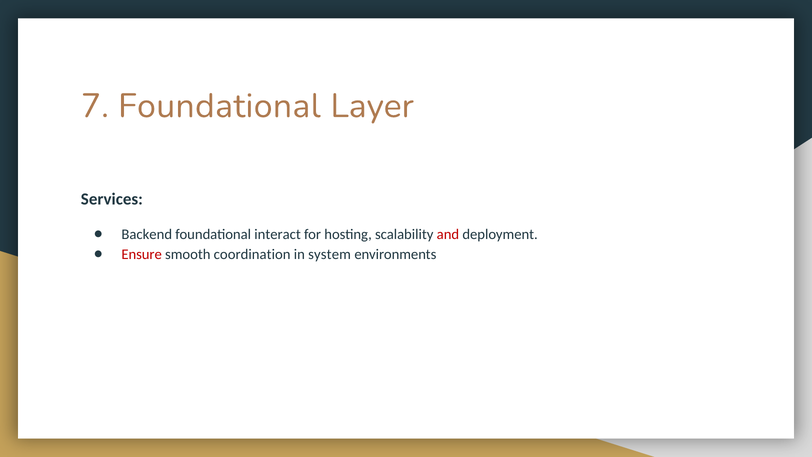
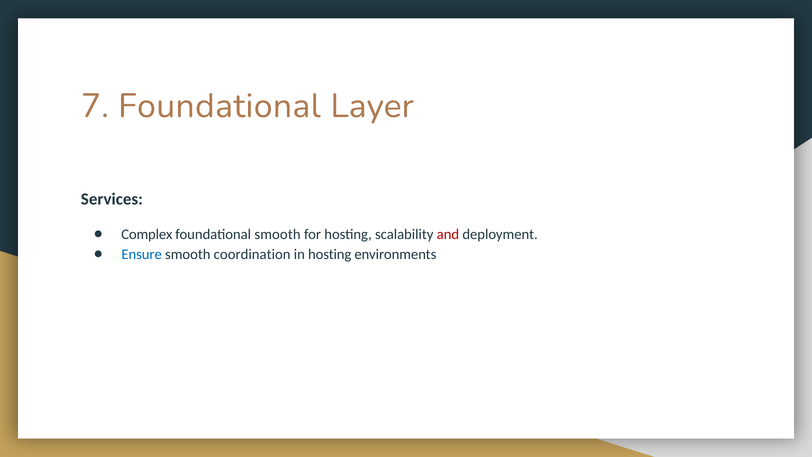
Backend: Backend -> Complex (147, 234)
foundational interact: interact -> smooth (278, 234)
Ensure colour: red -> blue (142, 254)
in system: system -> hosting (330, 254)
